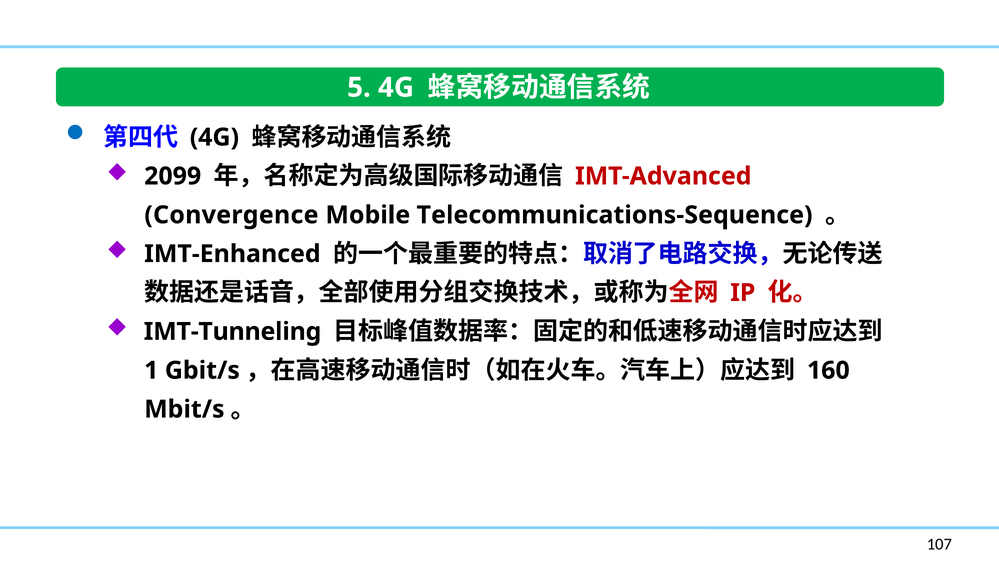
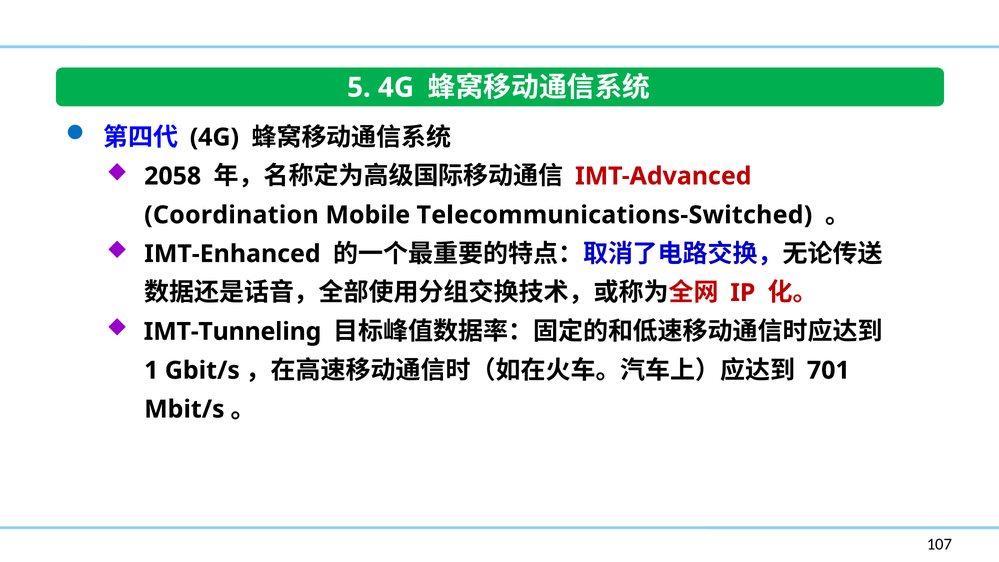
2099: 2099 -> 2058 (173, 176)
Convergence: Convergence -> Coordination (231, 215)
Telecommunications-Sequence: Telecommunications-Sequence -> Telecommunications-Switched (614, 215)
160: 160 -> 701 (828, 370)
